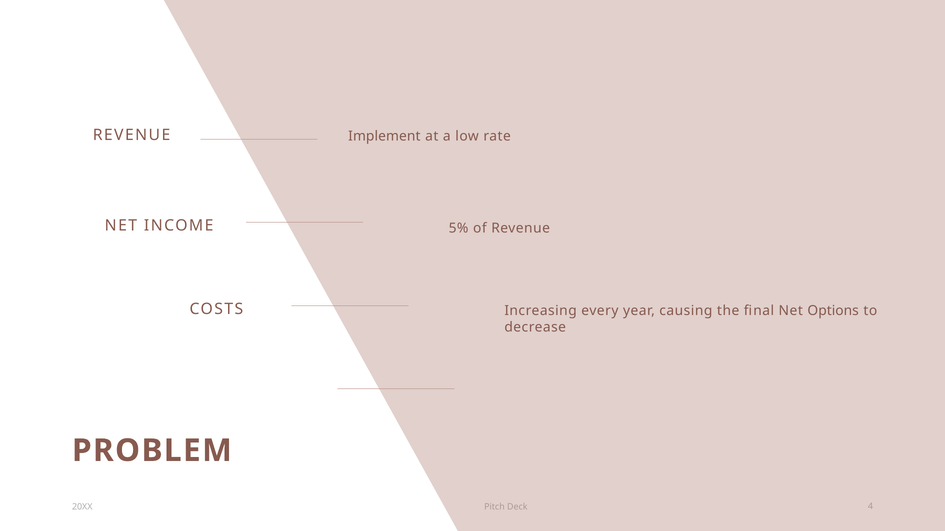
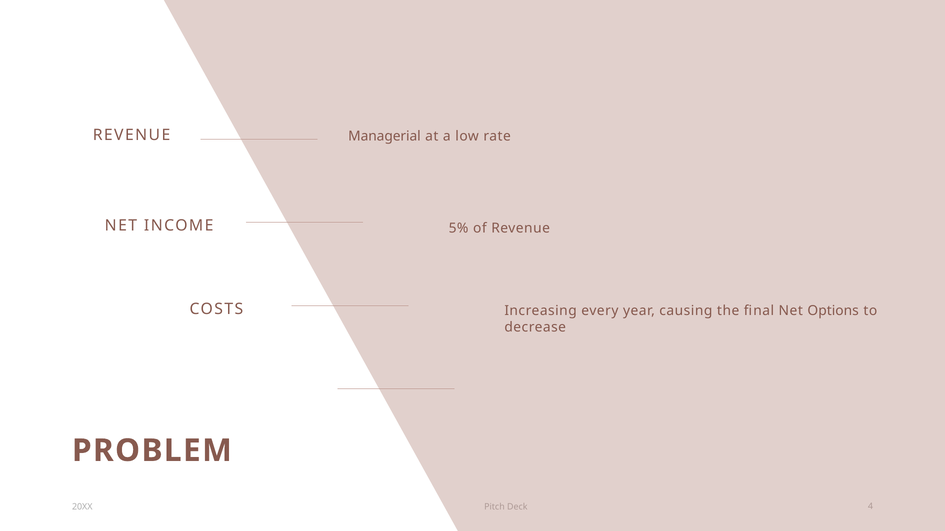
Implement: Implement -> Managerial (384, 136)
